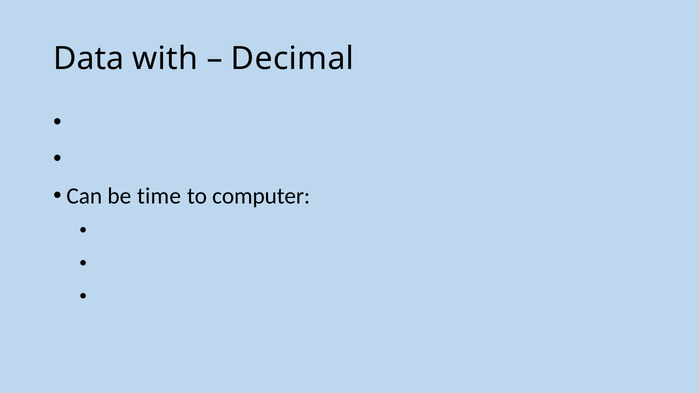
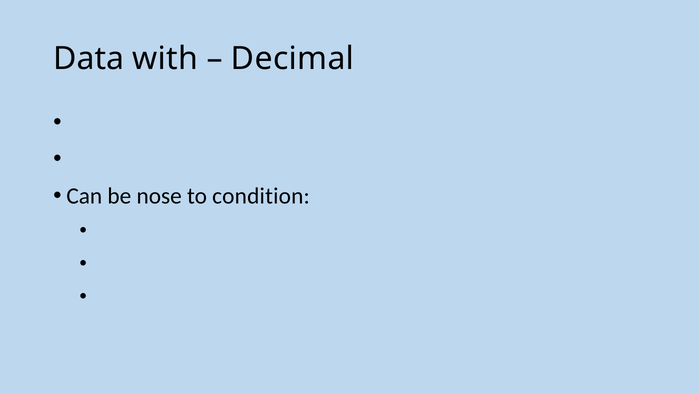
time: time -> nose (159, 196)
computer: computer -> condition (261, 196)
